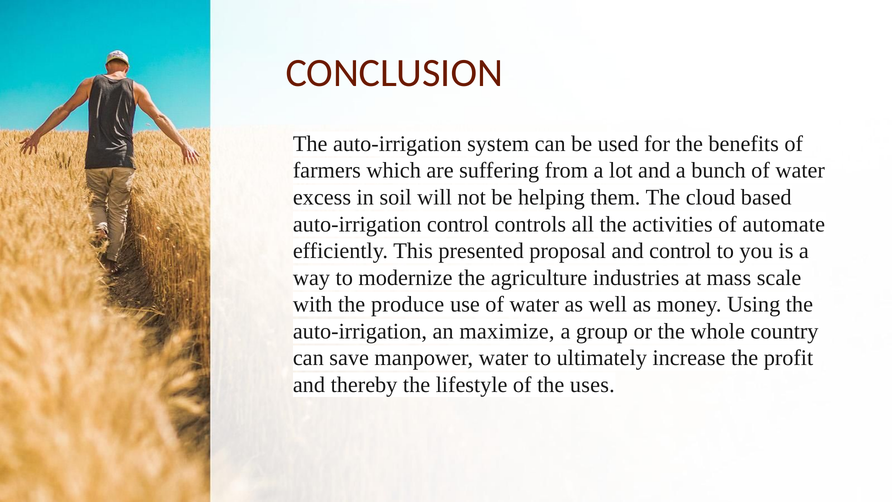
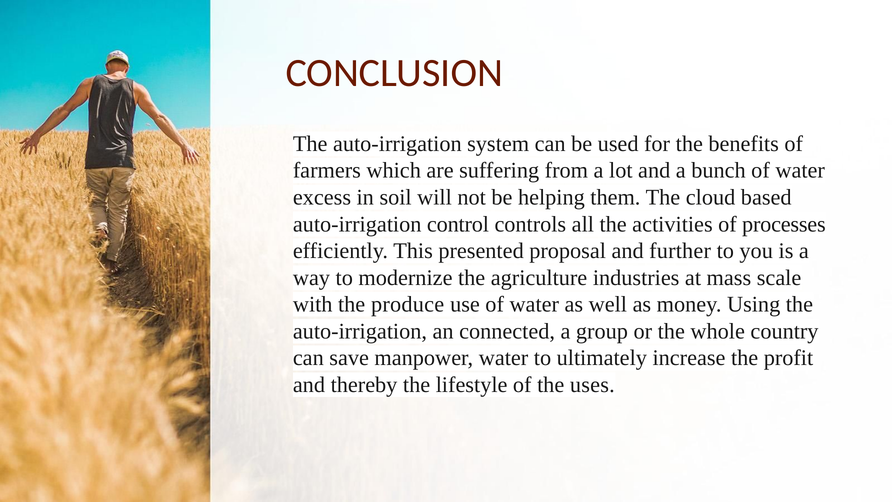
automate: automate -> processes (784, 224)
and control: control -> further (680, 251)
maximize: maximize -> connected (507, 331)
